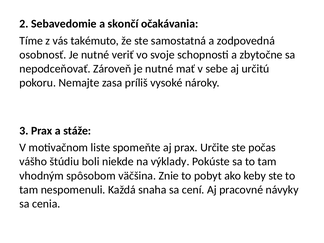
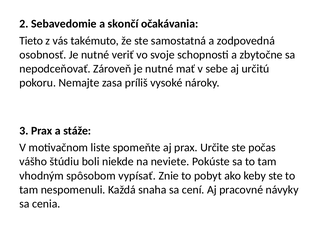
Tíme: Tíme -> Tieto (31, 41)
výklady: výklady -> neviete (170, 162)
väčšina: väčšina -> vypísať (137, 176)
